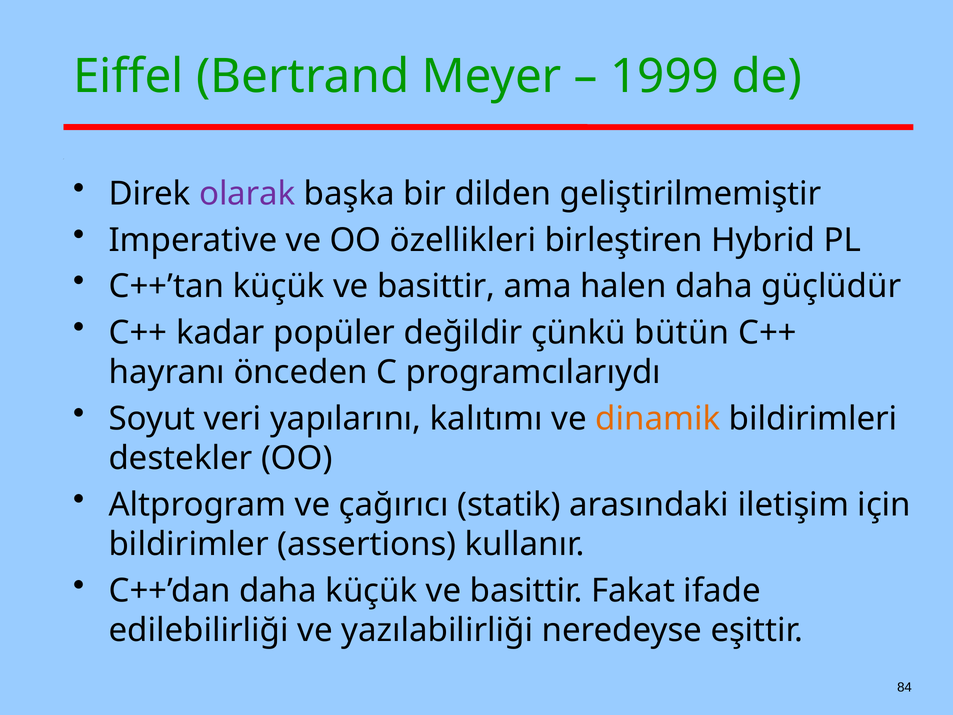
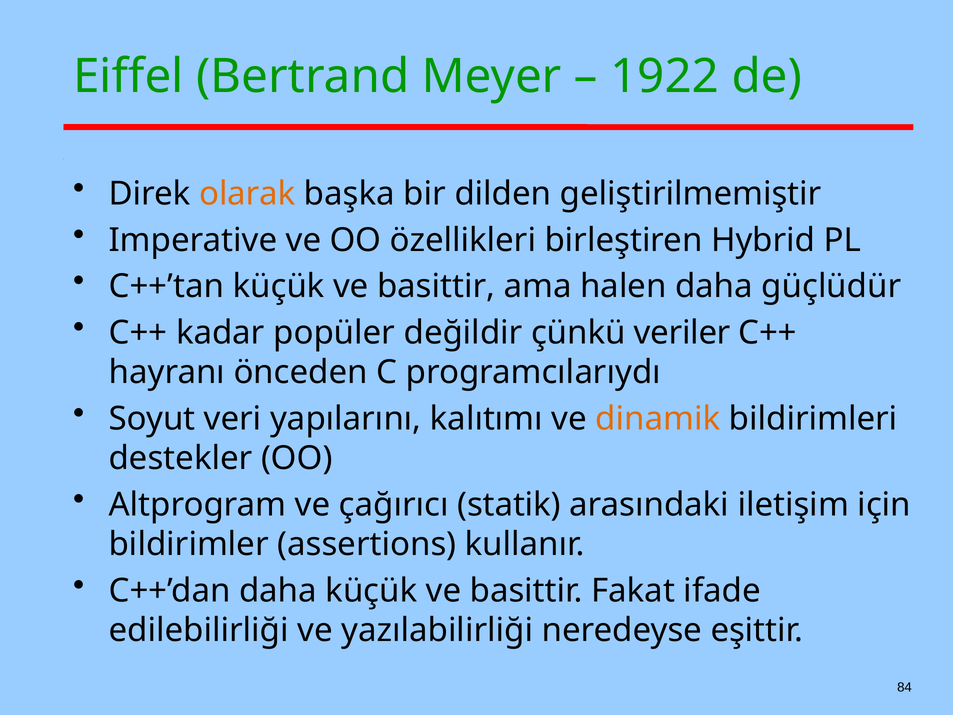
1999: 1999 -> 1922 (665, 76)
olarak colour: purple -> orange (247, 194)
bütün: bütün -> veriler (682, 333)
